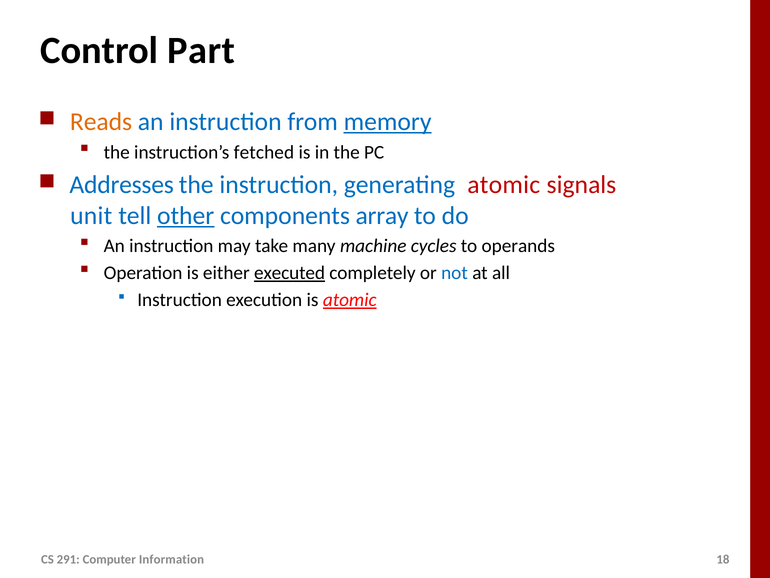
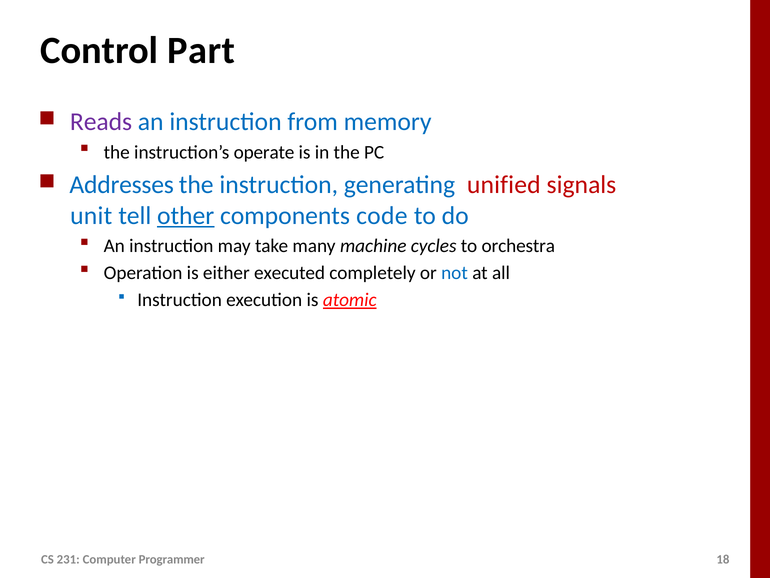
Reads colour: orange -> purple (101, 122)
memory underline: present -> none (388, 122)
fetched: fetched -> operate (264, 152)
generating atomic: atomic -> unified (504, 185)
array: array -> code (382, 215)
operands: operands -> orchestra (518, 246)
executed underline: present -> none (290, 273)
291: 291 -> 231 (68, 559)
Information: Information -> Programmer (172, 559)
